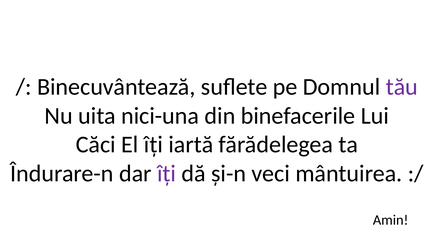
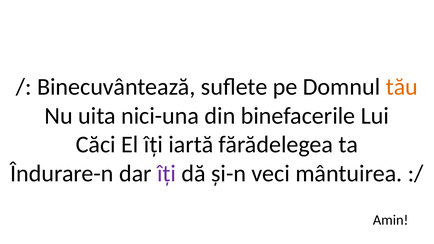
tău colour: purple -> orange (402, 87)
